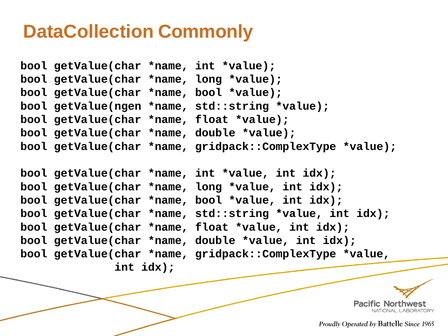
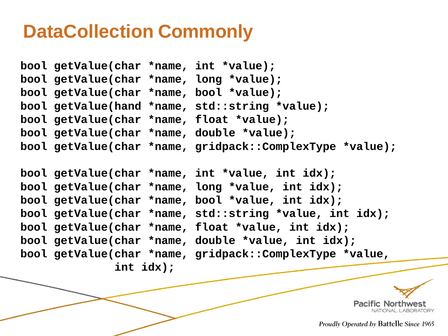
getValue(ngen: getValue(ngen -> getValue(hand (98, 106)
